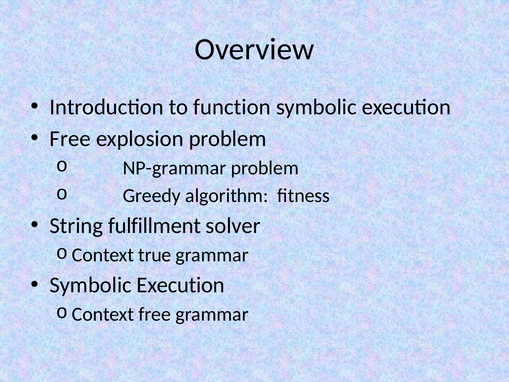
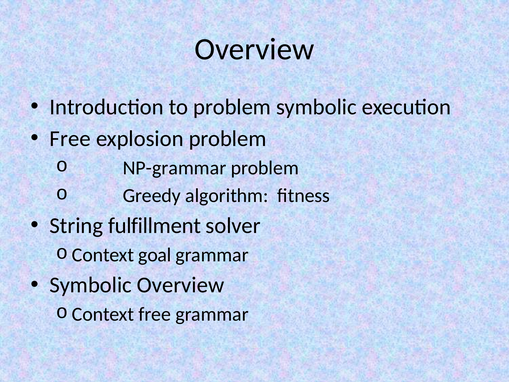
to function: function -> problem (232, 107)
true: true -> goal (155, 255)
Execution: Execution -> Overview (181, 285)
